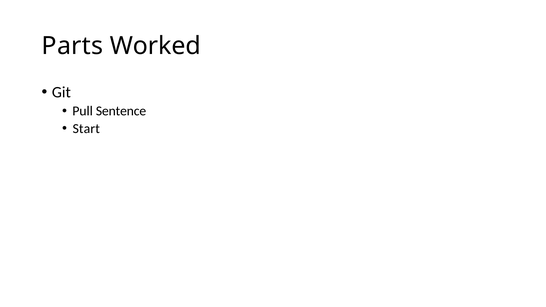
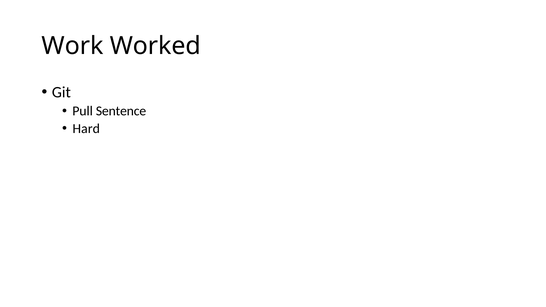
Parts: Parts -> Work (73, 46)
Start: Start -> Hard (86, 129)
